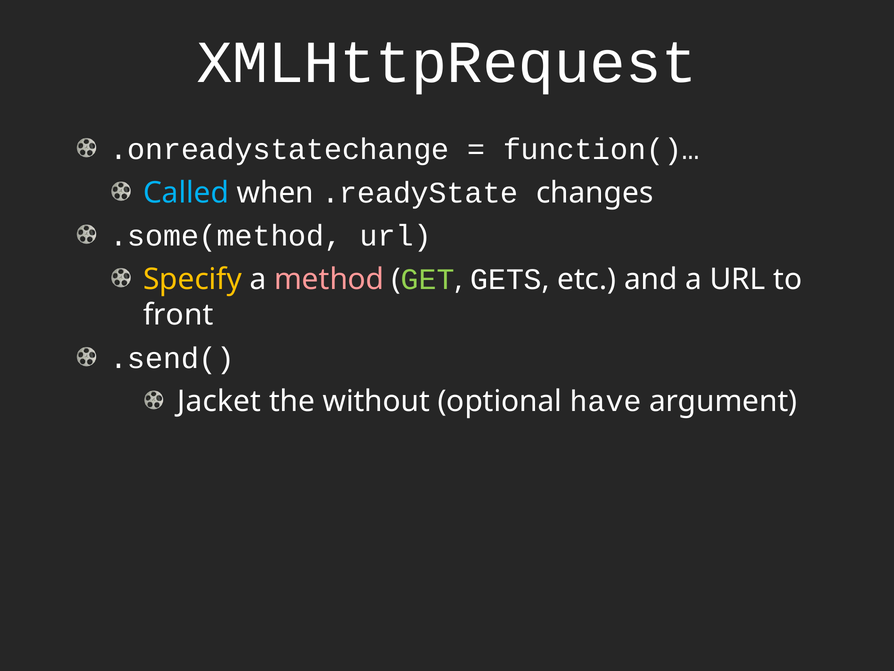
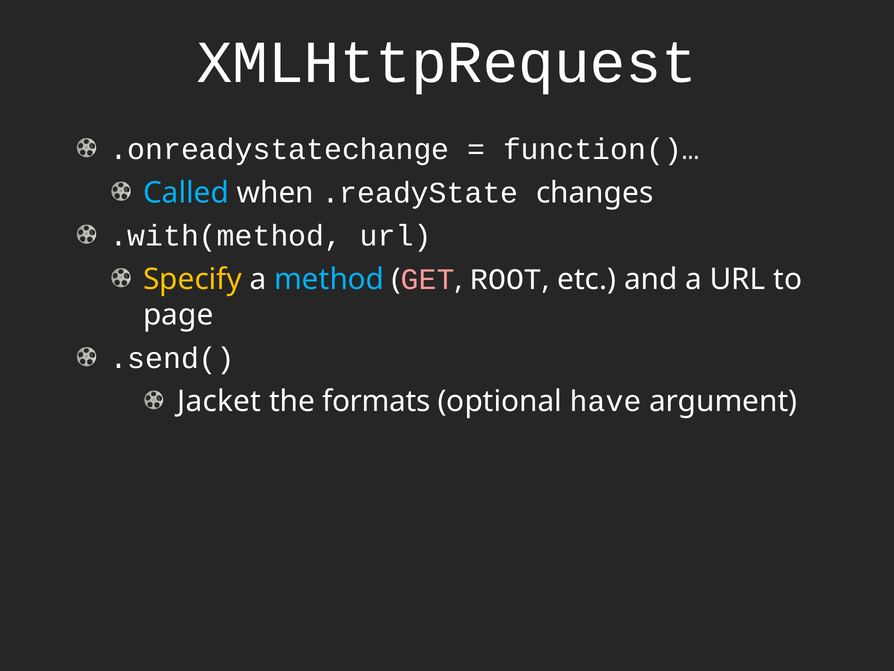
.some(method: .some(method -> .with(method (226, 236)
method colour: pink -> light blue (329, 279)
GET colour: light green -> pink (428, 279)
GETS: GETS -> ROOT (506, 279)
front: front -> page (178, 315)
without: without -> formats (376, 401)
